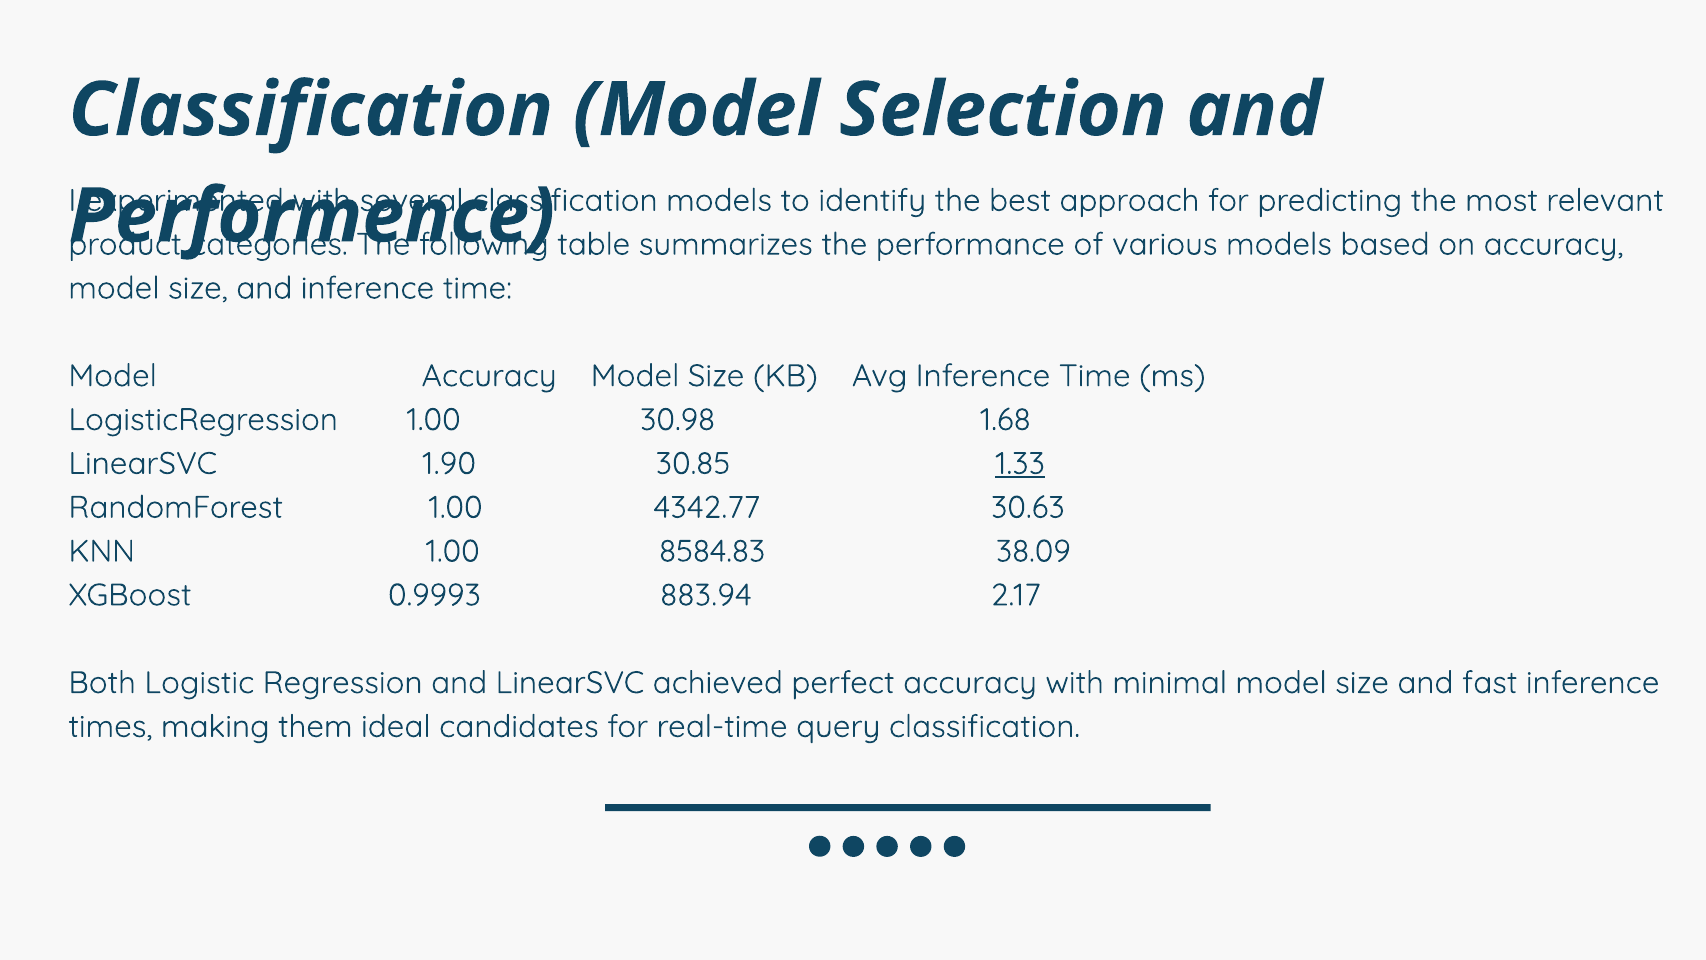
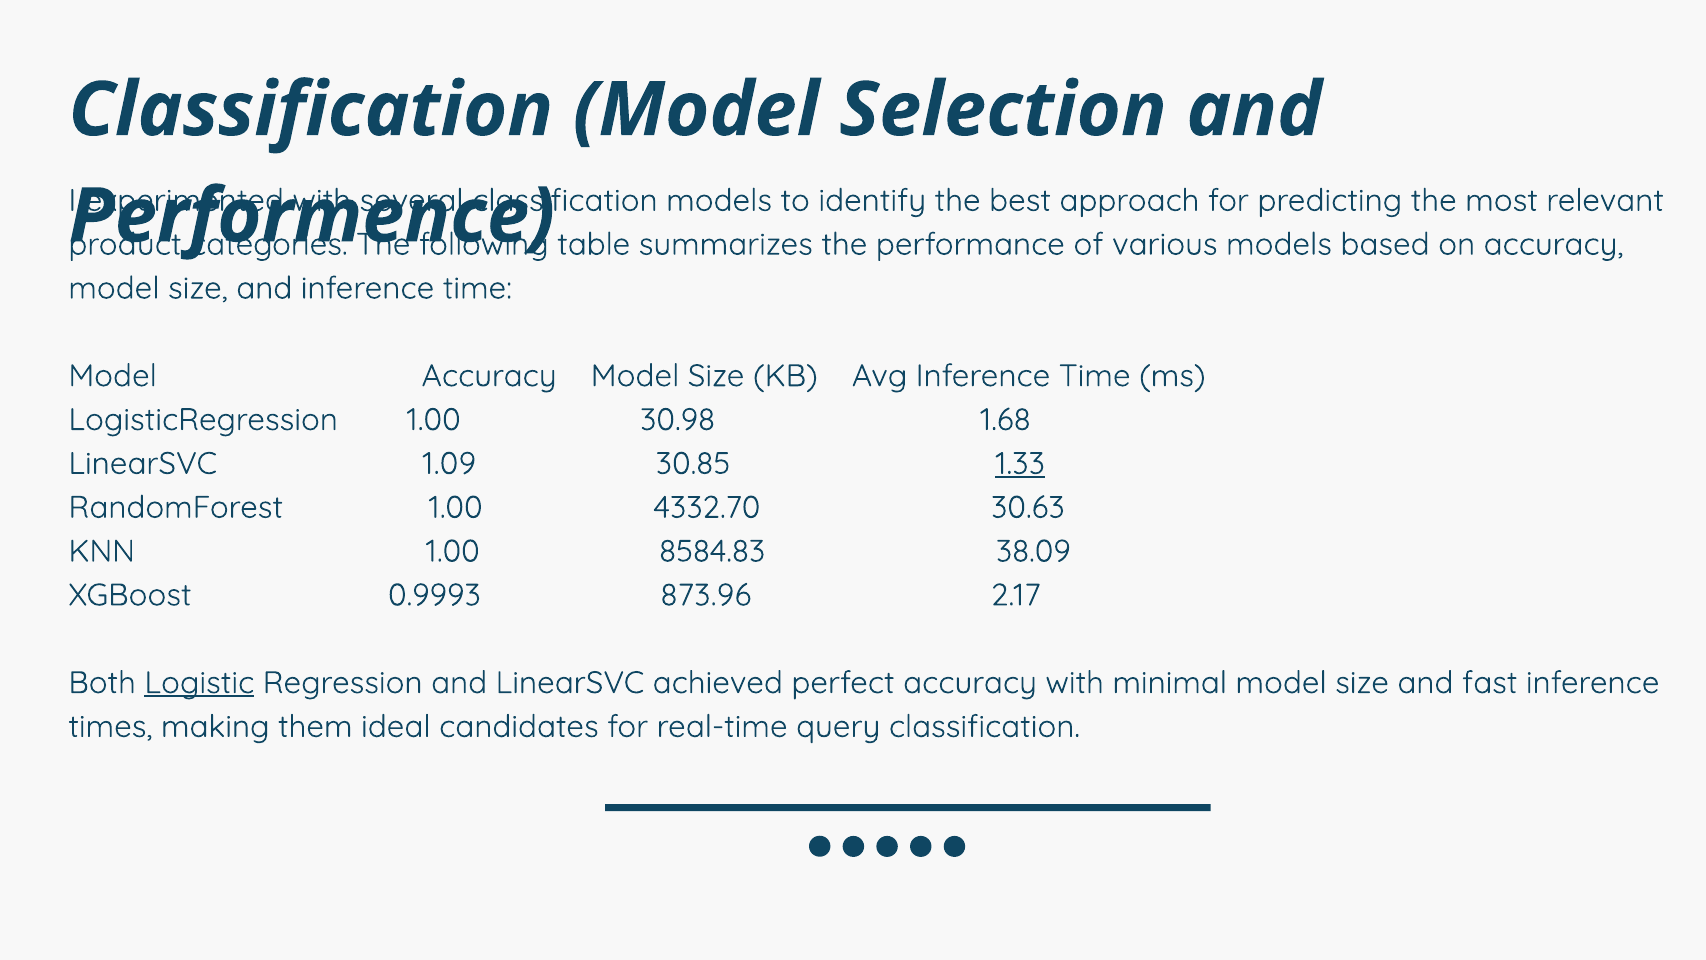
1.90: 1.90 -> 1.09 (449, 463)
4342.77: 4342.77 -> 4332.70 (707, 507)
883.94: 883.94 -> 873.96 (706, 595)
Logistic underline: none -> present (199, 683)
